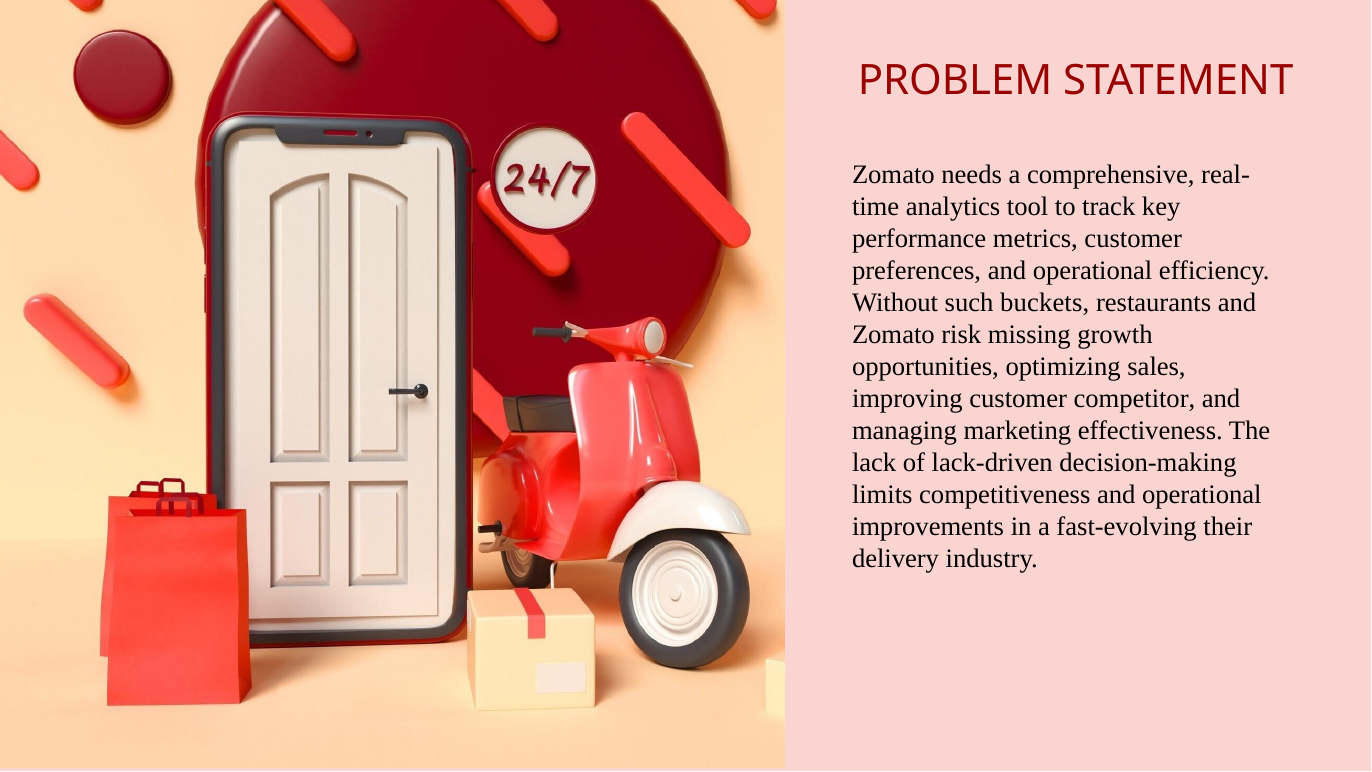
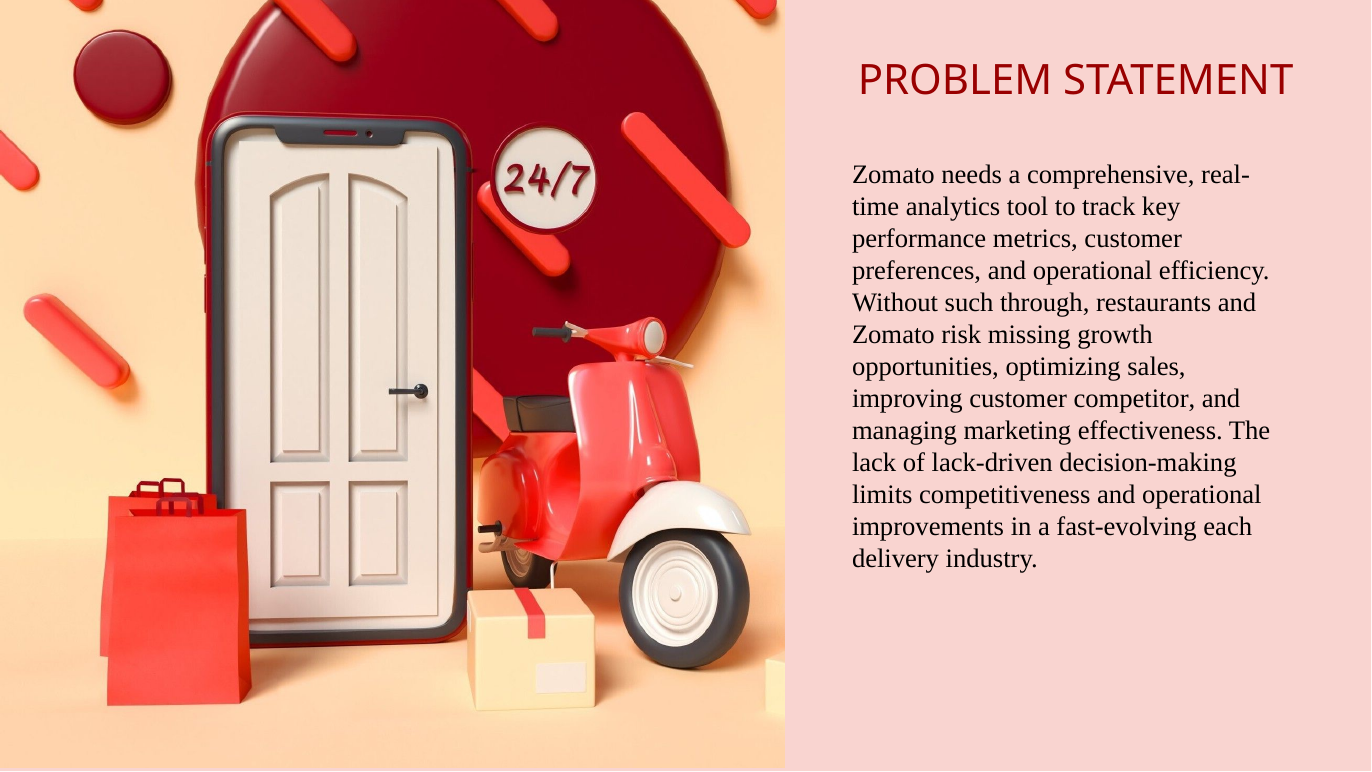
buckets: buckets -> through (1045, 303)
their: their -> each (1228, 527)
